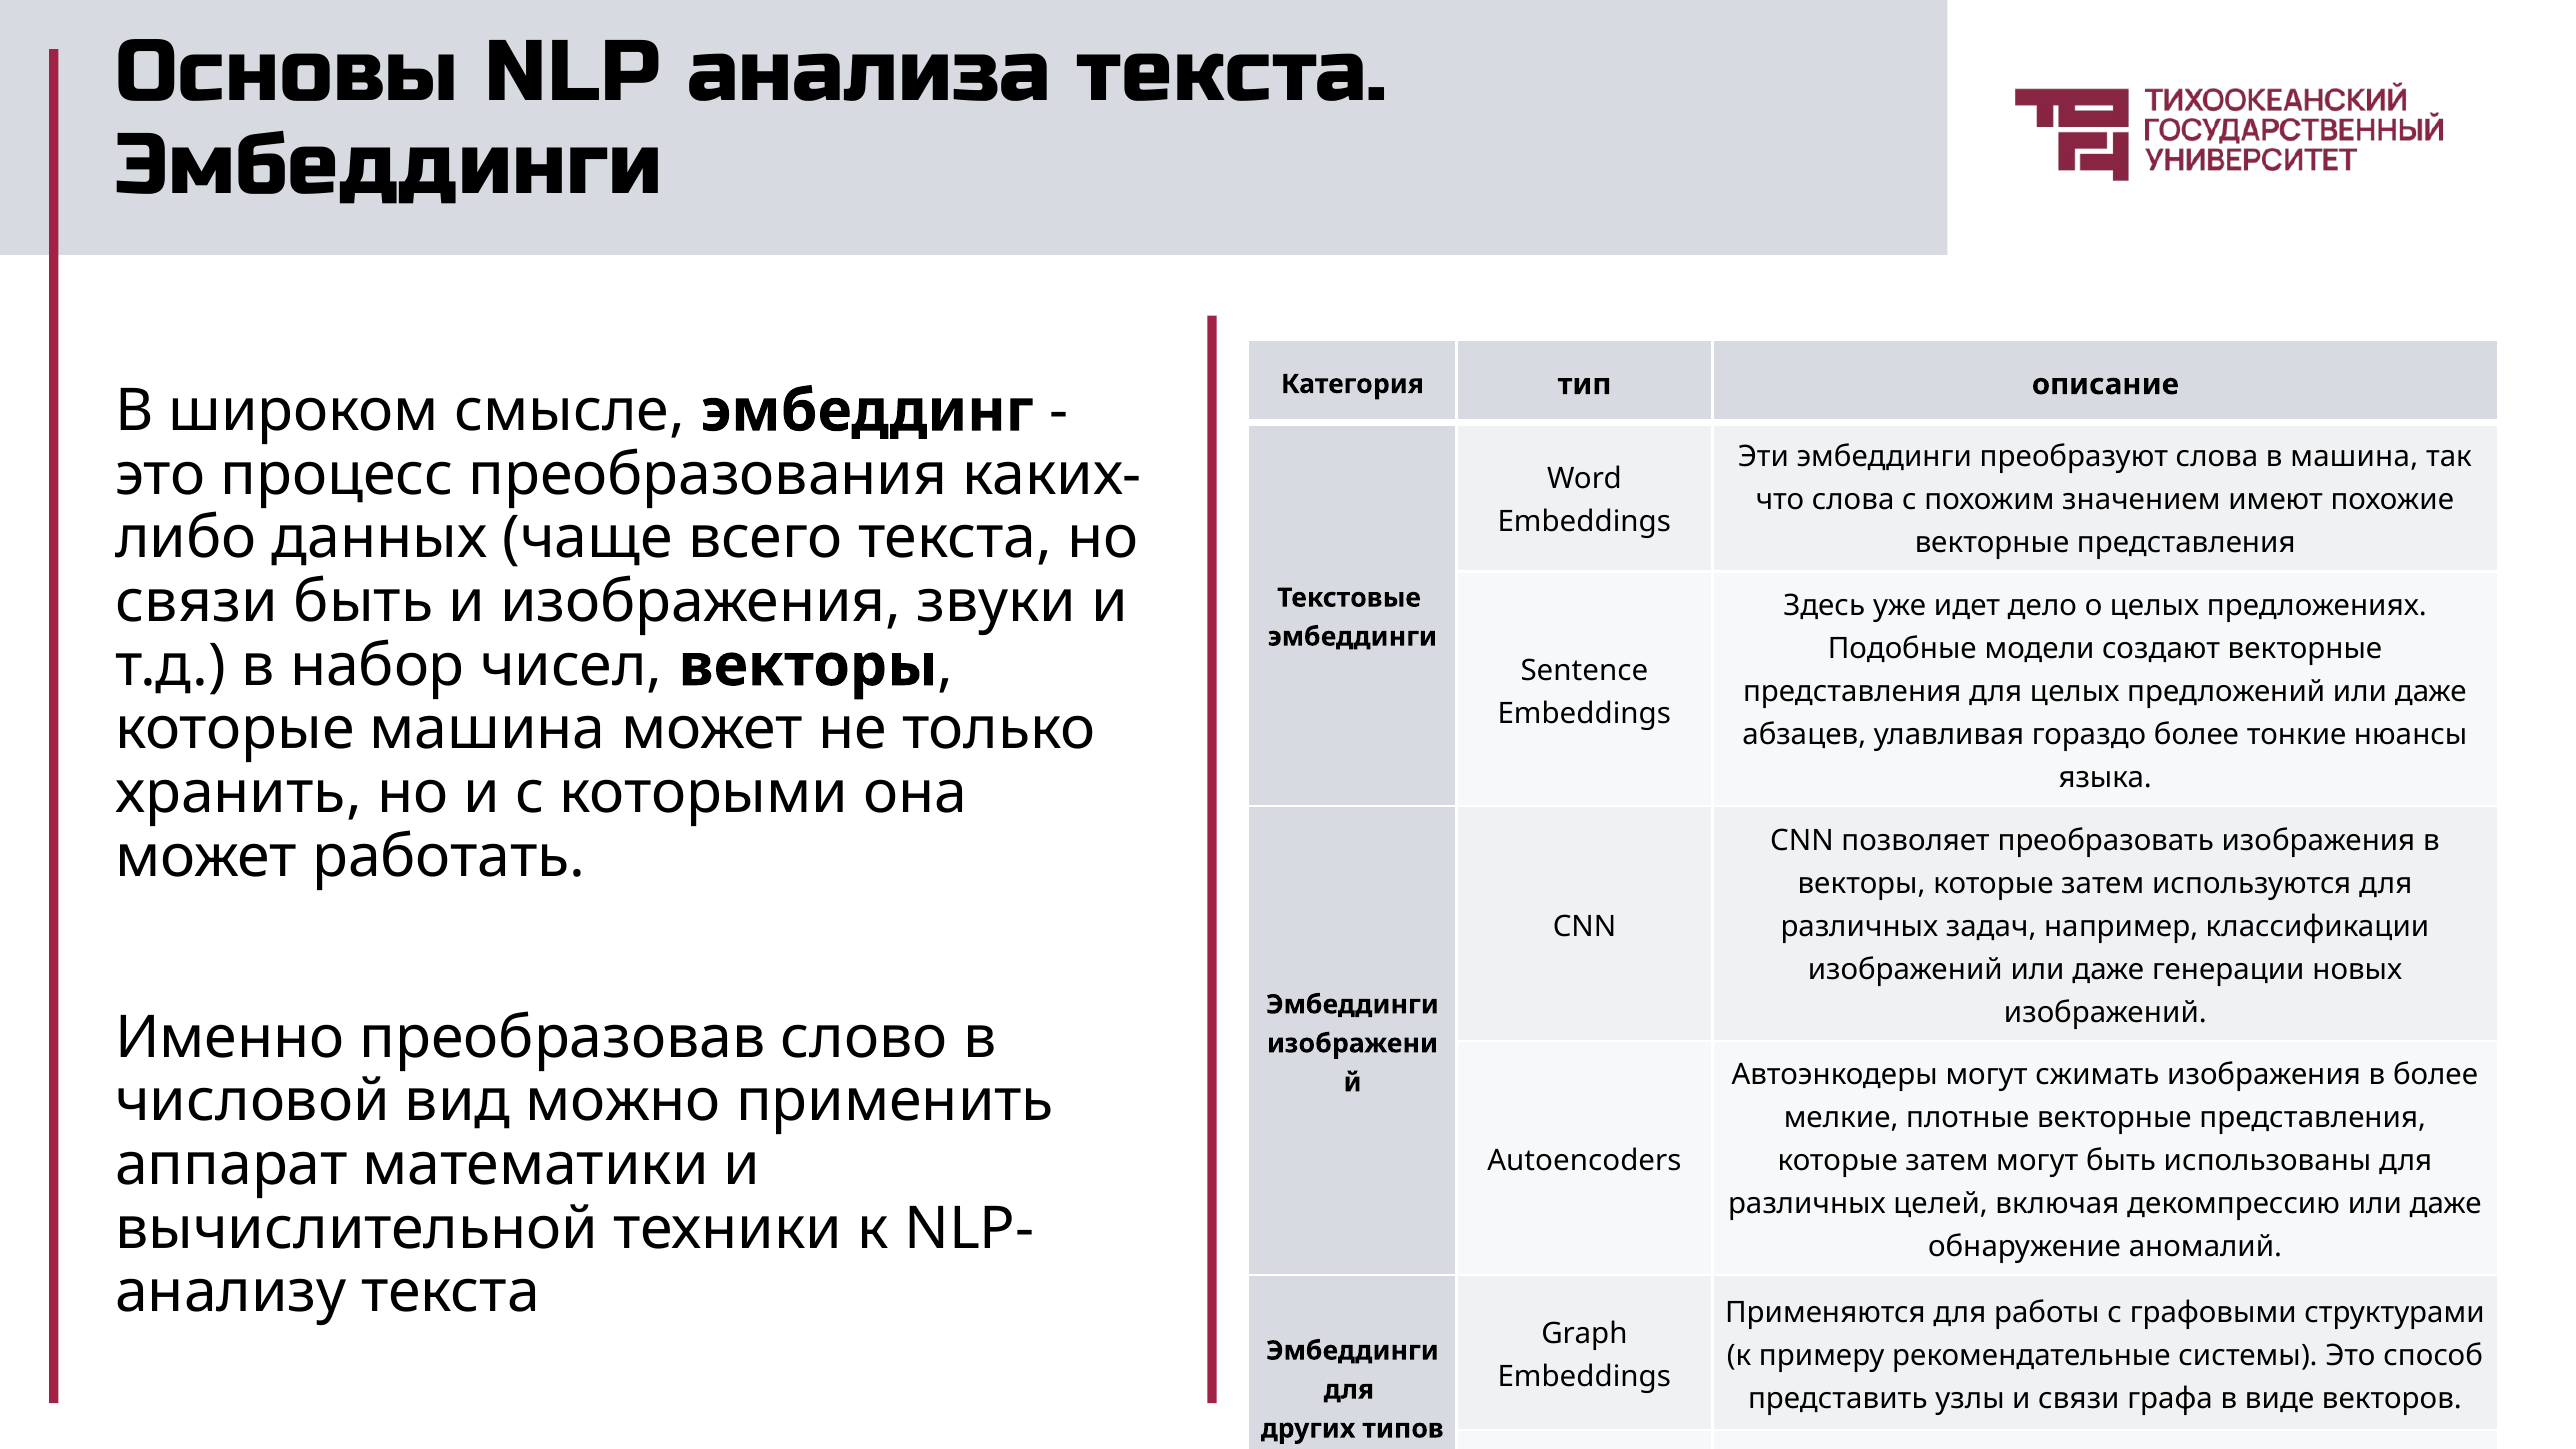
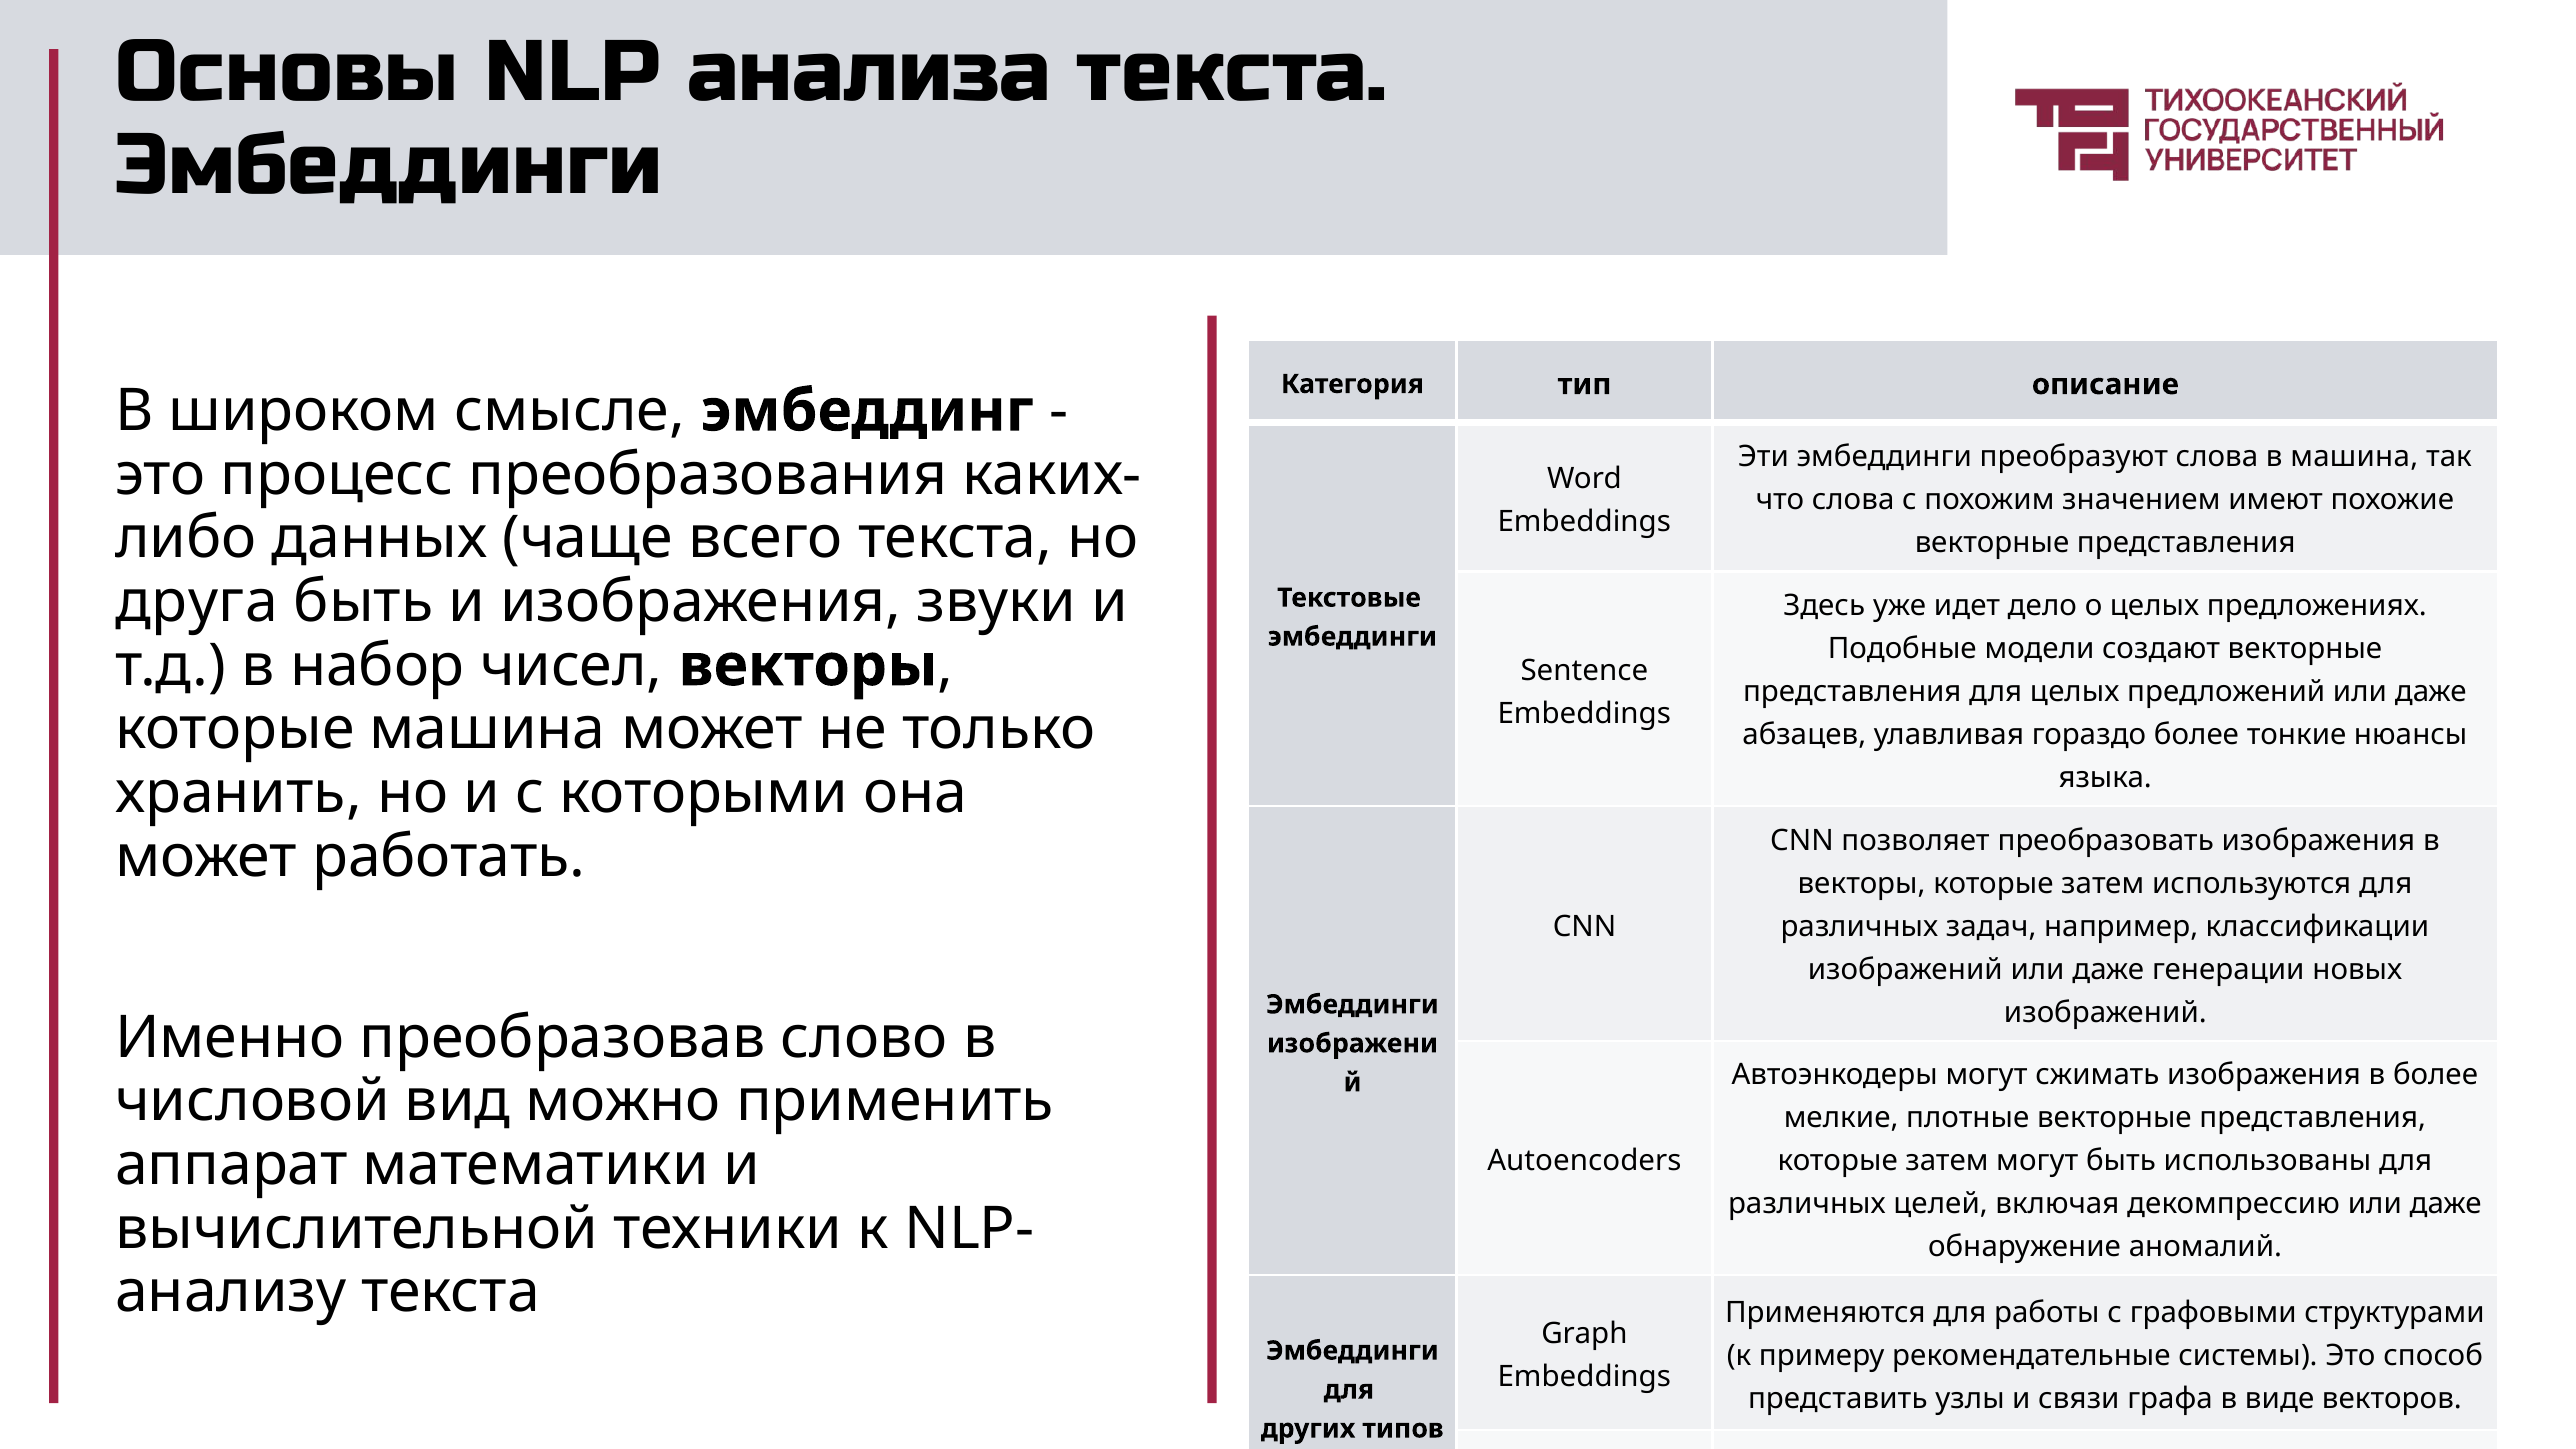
связи: связи -> друга (197, 602)
